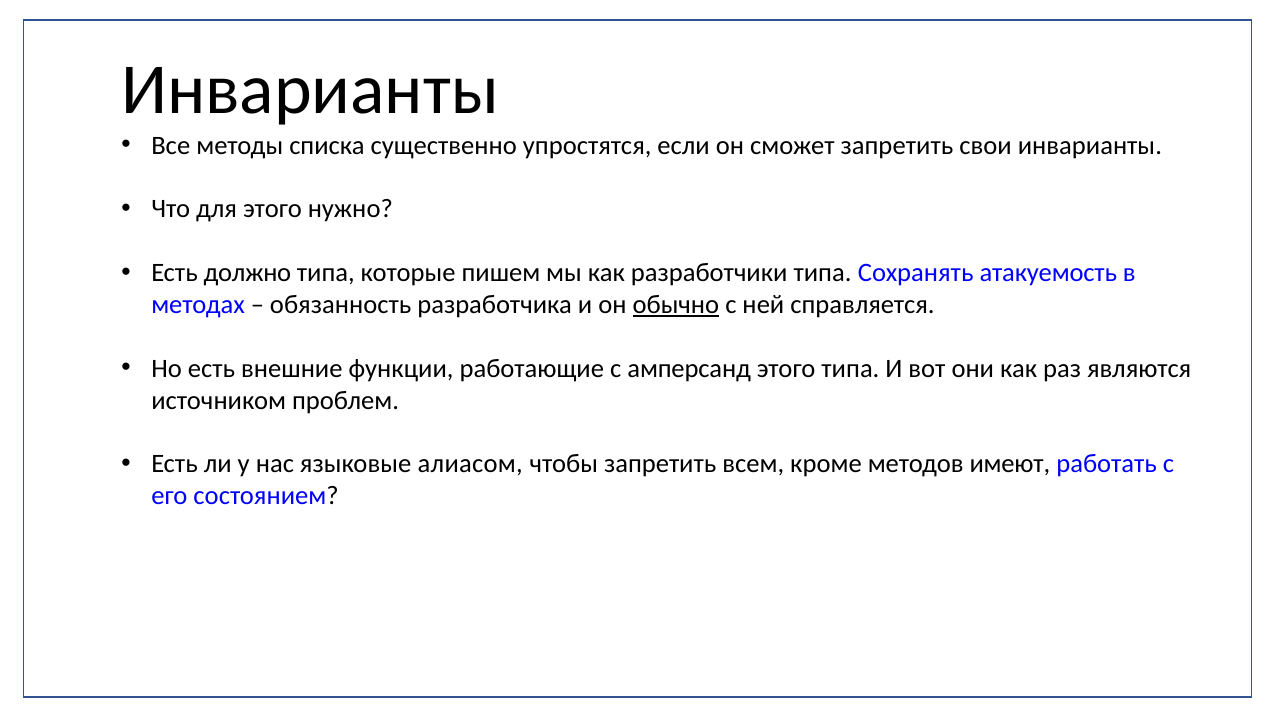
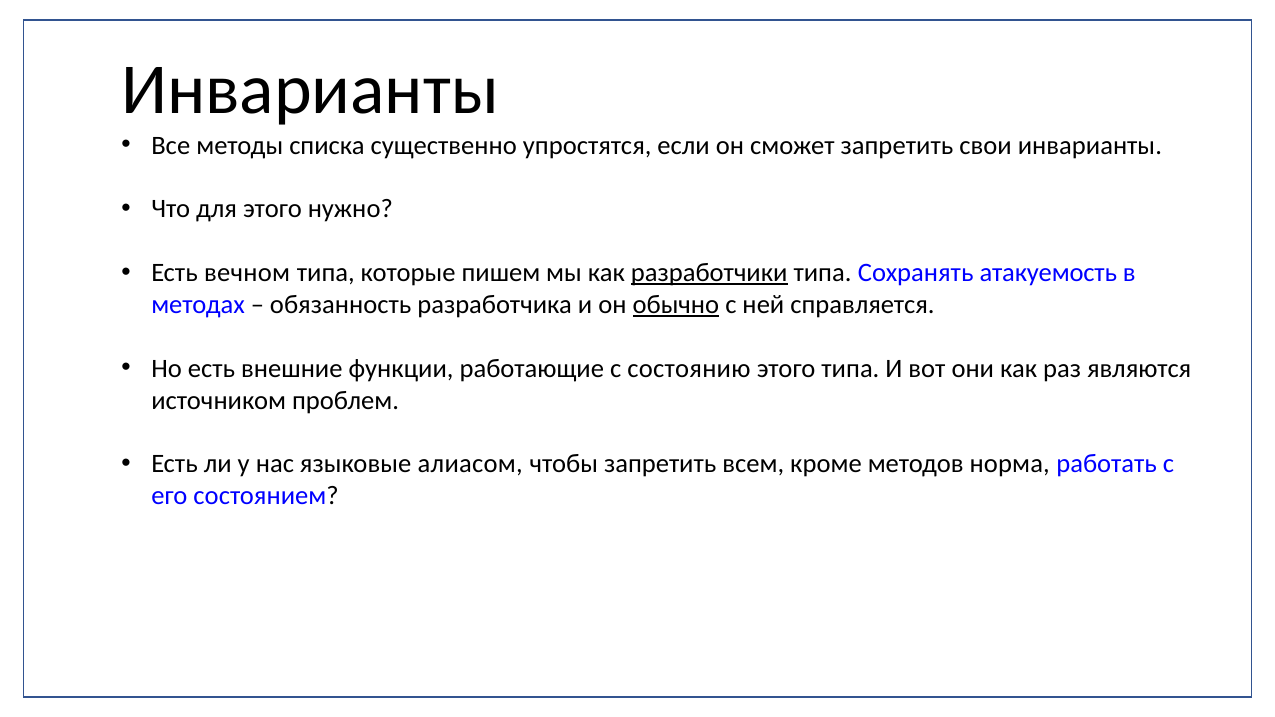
должно: должно -> вечном (247, 273)
разработчики underline: none -> present (709, 273)
амперсанд: амперсанд -> состоянию (689, 369)
имеют: имеют -> норма (1010, 464)
